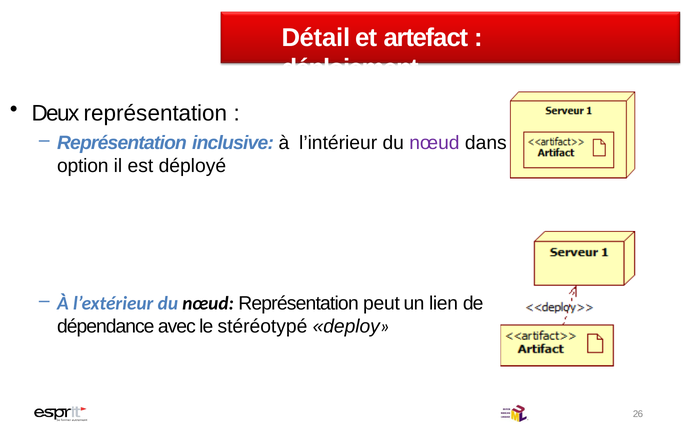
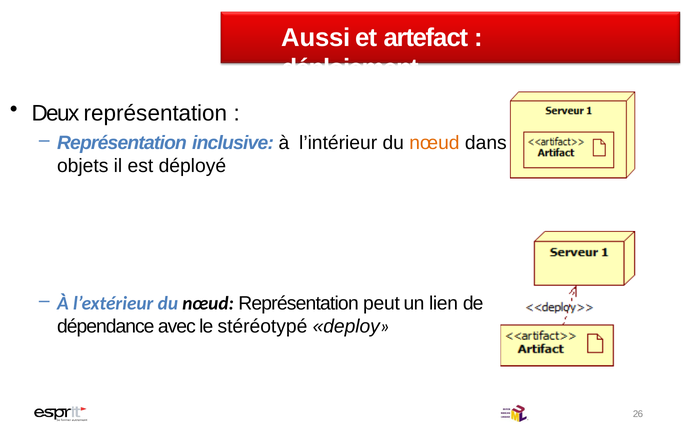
Détail: Détail -> Aussi (316, 38)
nœud colour: purple -> orange (434, 143)
option: option -> objets (83, 166)
